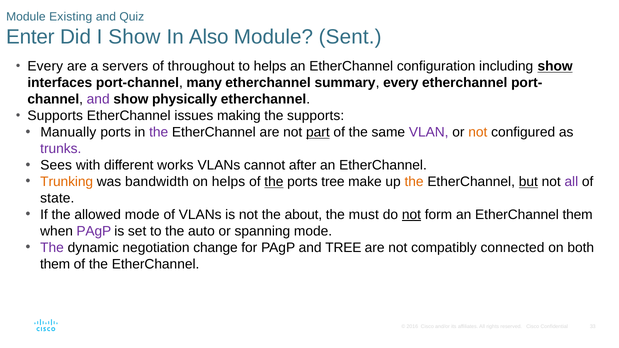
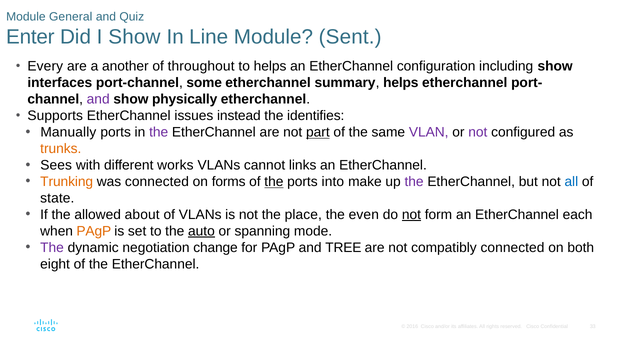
Existing: Existing -> General (71, 17)
Also: Also -> Line (209, 37)
servers: servers -> another (125, 66)
show underline: present -> none (555, 66)
many: many -> some (204, 83)
summary every: every -> helps (401, 83)
making: making -> instead (239, 116)
the supports: supports -> identifies (316, 116)
not colour: orange -> purple (478, 132)
trunks colour: purple -> orange (61, 149)
after: after -> links (303, 165)
was bandwidth: bandwidth -> connected (157, 182)
on helps: helps -> forms (229, 182)
ports tree: tree -> into (333, 182)
the colour: orange -> purple (414, 182)
but underline: present -> none (528, 182)
all colour: purple -> blue (571, 182)
allowed mode: mode -> about (142, 215)
about: about -> place (303, 215)
must: must -> even (364, 215)
EtherChannel them: them -> each (578, 215)
PAgP colour: purple -> orange (94, 231)
auto underline: none -> present (201, 231)
them: them -> eight (55, 264)
